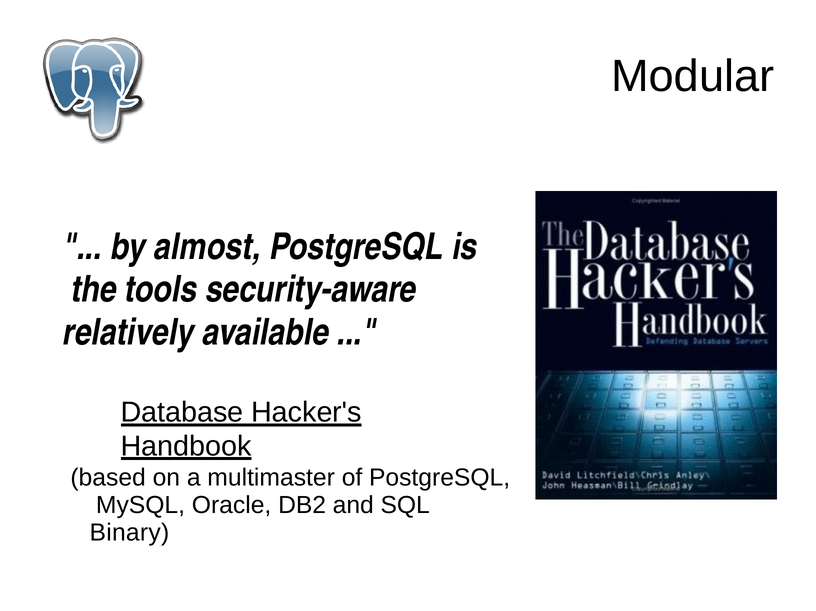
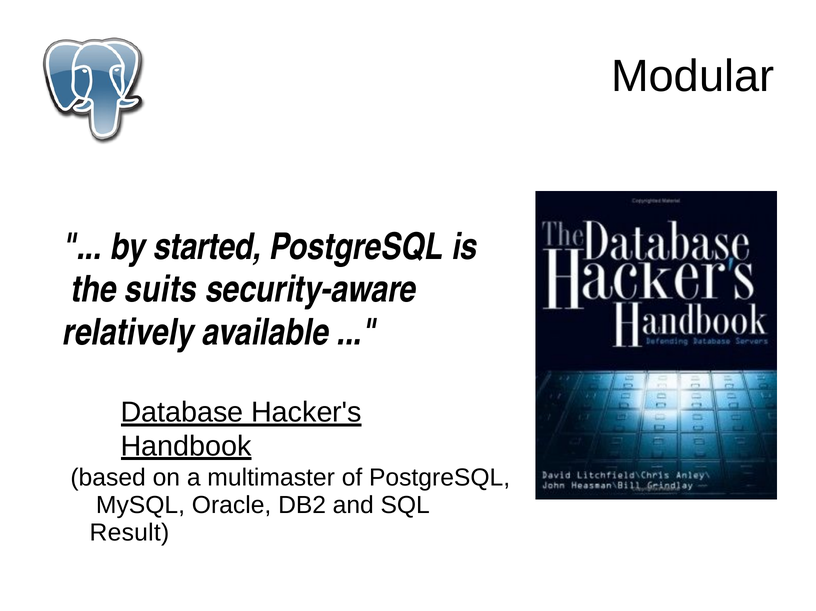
almost: almost -> started (208, 247)
tools: tools -> suits (161, 290)
Binary: Binary -> Result (129, 533)
